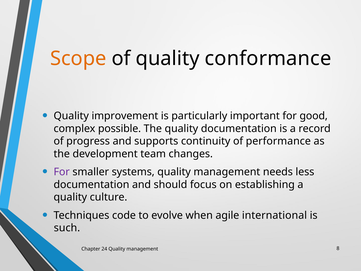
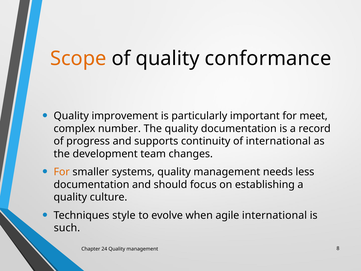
good: good -> meet (314, 116)
possible: possible -> number (119, 128)
of performance: performance -> international (278, 141)
For colour: purple -> orange (62, 172)
code: code -> style (124, 215)
